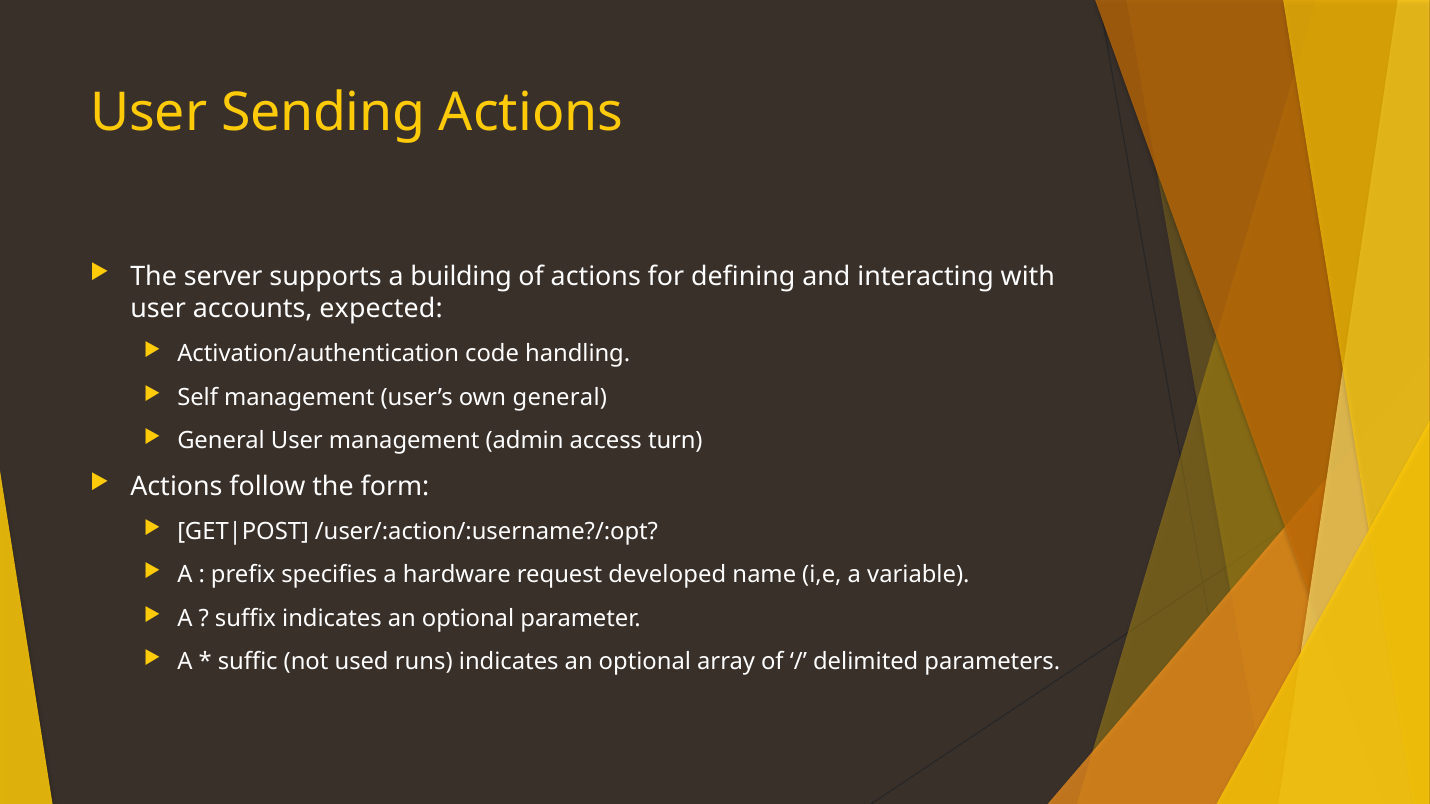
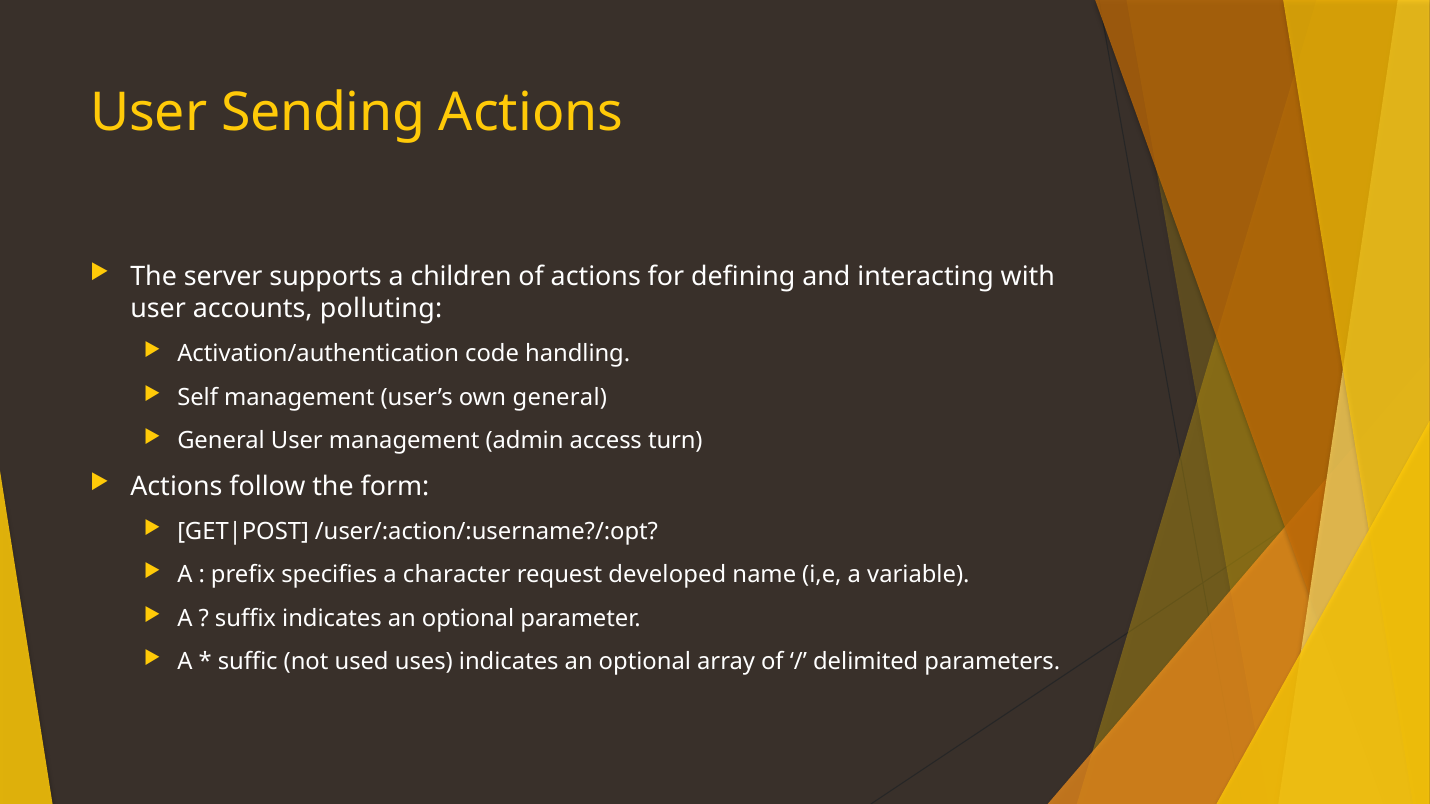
building: building -> children (461, 277)
expected: expected -> polluting (381, 309)
hardware: hardware -> character (457, 575)
runs: runs -> uses (424, 662)
